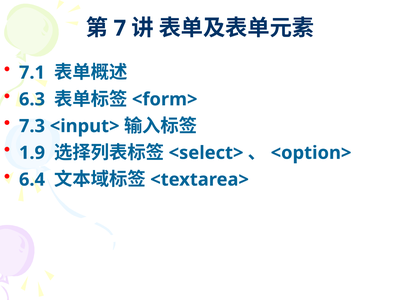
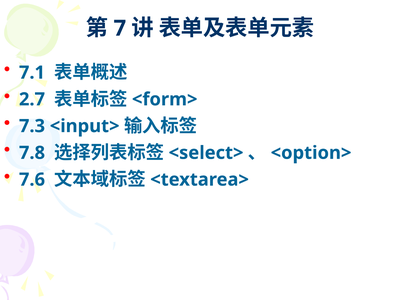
6.3: 6.3 -> 2.7 (32, 99)
1.9: 1.9 -> 7.8 (32, 153)
6.4: 6.4 -> 7.6 (32, 180)
